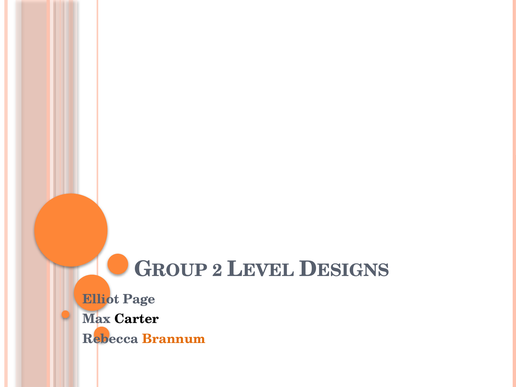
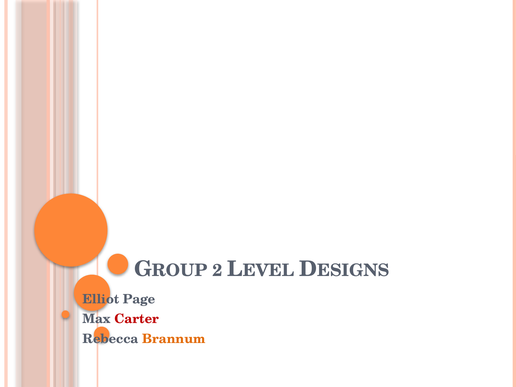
Carter colour: black -> red (137, 319)
